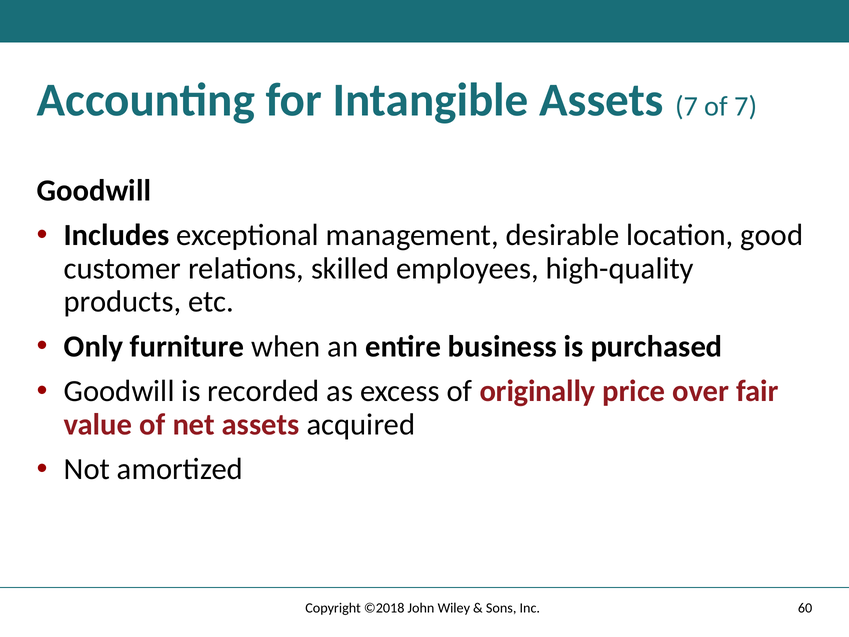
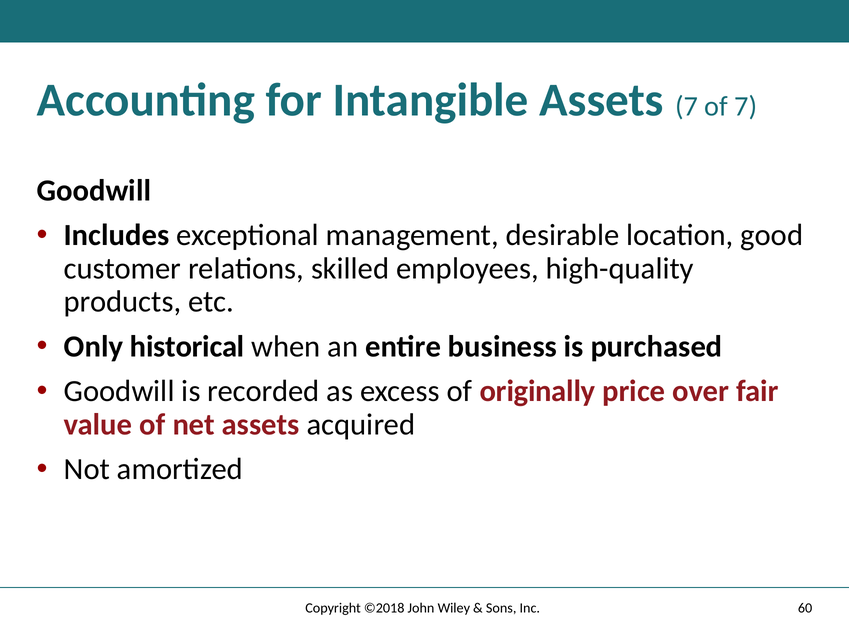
furniture: furniture -> historical (187, 346)
